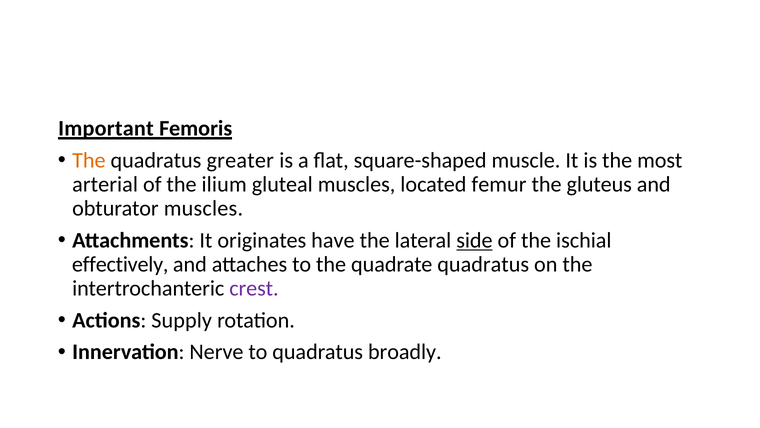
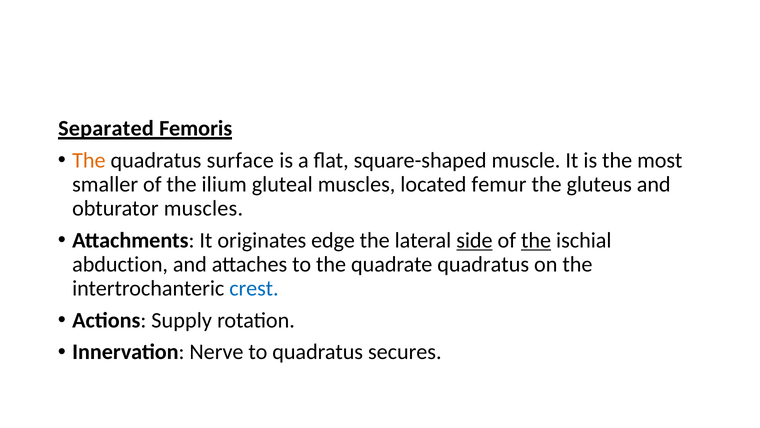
Important: Important -> Separated (106, 128)
greater: greater -> surface (240, 160)
arterial: arterial -> smaller (105, 184)
have: have -> edge (333, 240)
the underline: none -> present (536, 240)
effectively: effectively -> abduction (120, 264)
crest colour: purple -> blue (254, 288)
broadly: broadly -> secures (405, 352)
